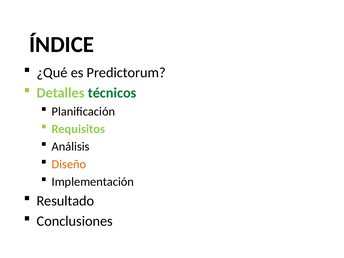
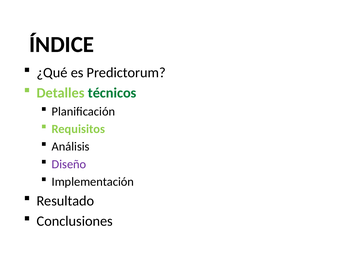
Diseño colour: orange -> purple (69, 164)
